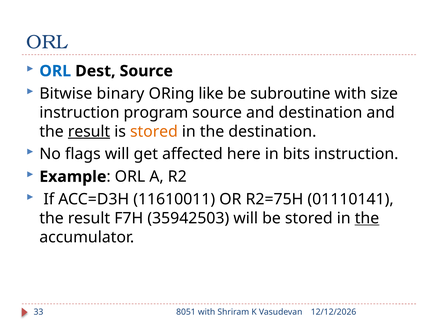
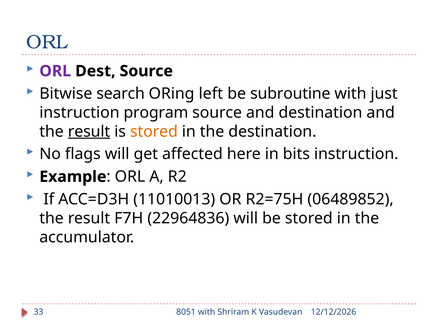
ORL colour: blue -> purple (55, 71)
binary: binary -> search (121, 94)
like: like -> left (211, 94)
size: size -> just (384, 94)
11610011: 11610011 -> 11010013 (174, 200)
01110141: 01110141 -> 06489852 (351, 200)
35942503: 35942503 -> 22964836 (188, 219)
the underline: present -> none (367, 219)
